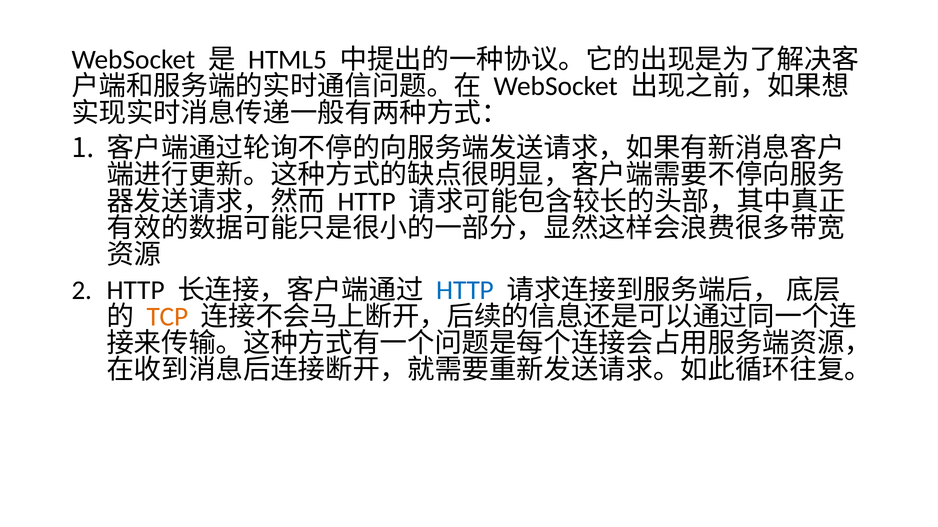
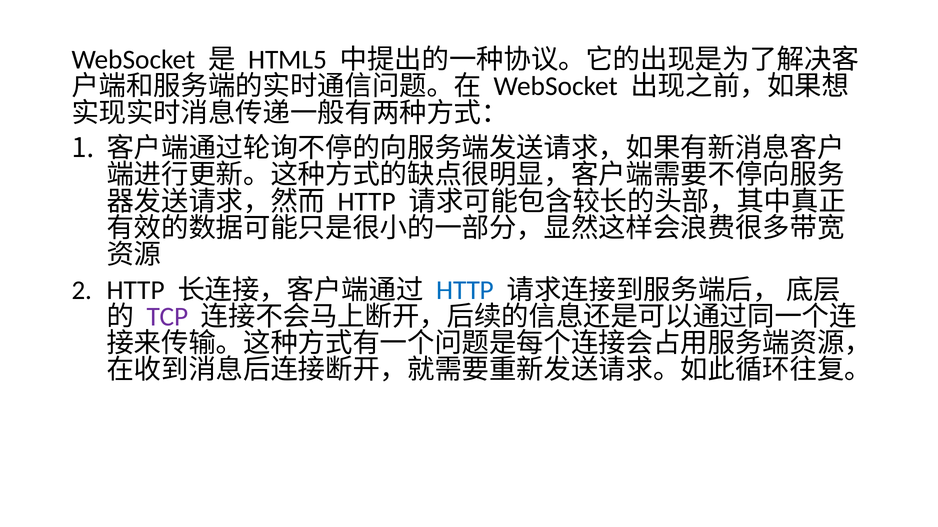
TCP colour: orange -> purple (167, 317)
